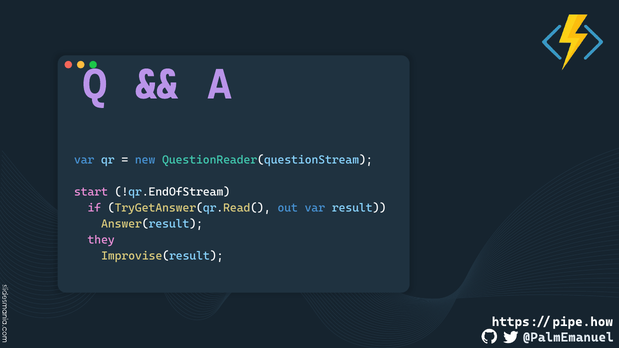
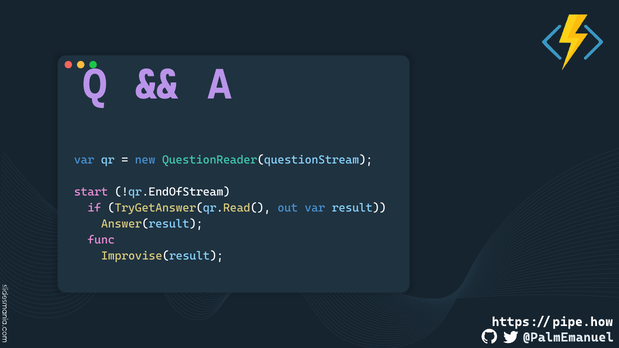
they: they -> func (101, 240)
